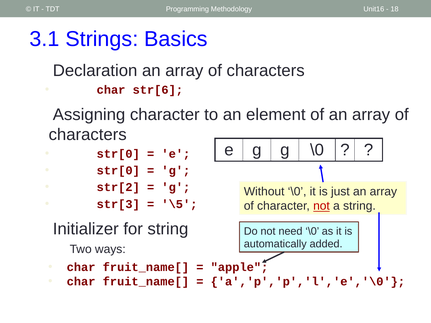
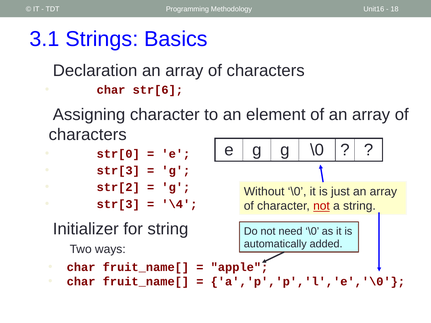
str[0: str[0 -> str[3 (118, 171)
\5: \5 -> \4 (179, 204)
